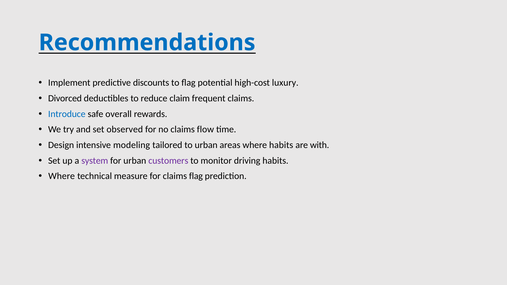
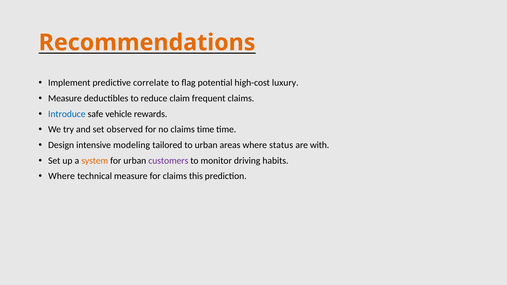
Recommendations colour: blue -> orange (147, 43)
discounts: discounts -> correlate (151, 83)
Divorced: Divorced -> Measure (65, 98)
overall: overall -> vehicle (119, 114)
claims flow: flow -> time (206, 130)
where habits: habits -> status (281, 145)
system colour: purple -> orange (95, 161)
claims flag: flag -> this (196, 176)
